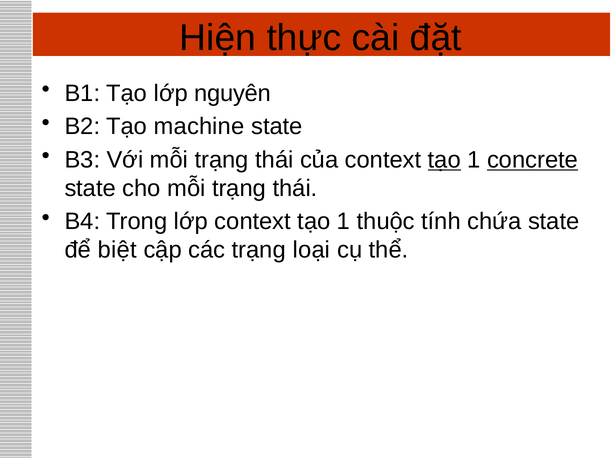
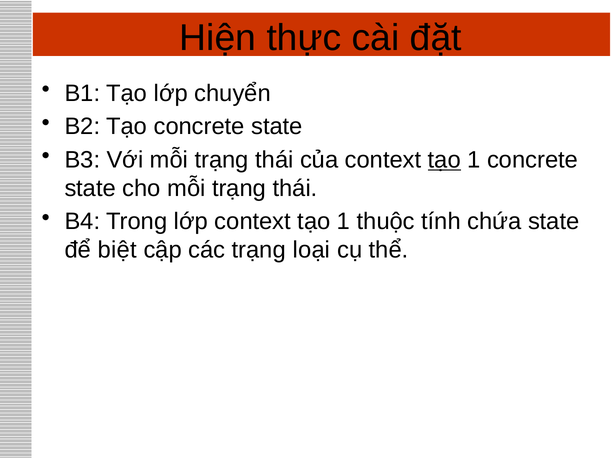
nguyên: nguyên -> chuyển (233, 93)
Tạo machine: machine -> concrete (199, 127)
concrete underline: present -> none (533, 160)
